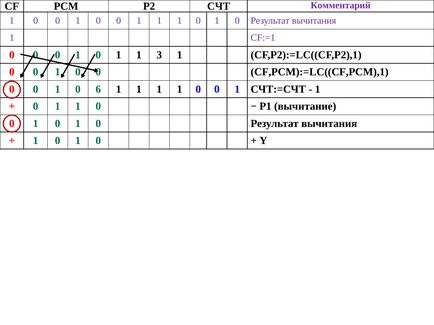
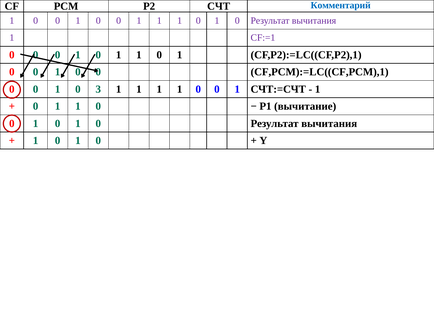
Комментарий colour: purple -> blue (341, 5)
3: 3 -> 0 (159, 55)
6: 6 -> 3 (98, 89)
